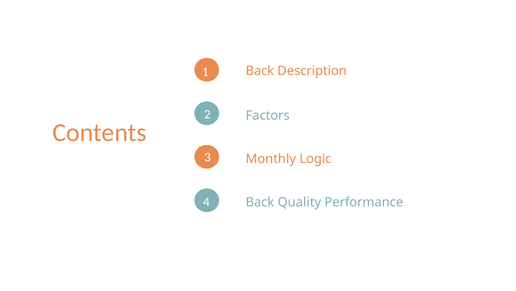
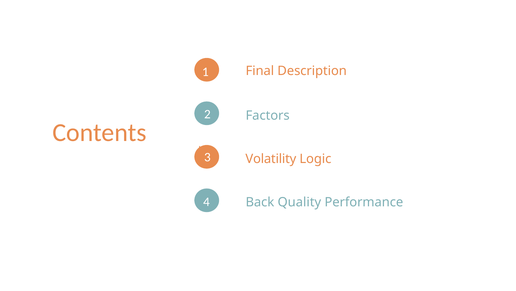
Back: Back -> Final (260, 71)
Monthly: Monthly -> Volatility (271, 159)
